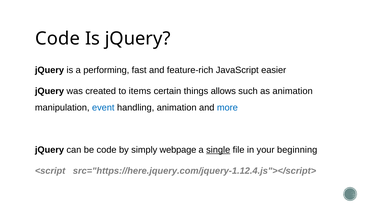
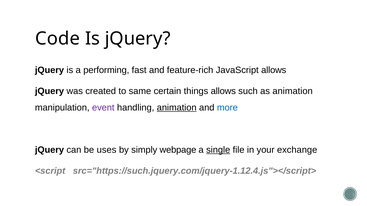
JavaScript easier: easier -> allows (274, 70)
items: items -> same (140, 91)
event colour: blue -> purple (103, 108)
animation underline: none -> present (177, 108)
be code: code -> uses (107, 150)
beginning: beginning -> exchange (297, 150)
src="https://here.jquery.com/jquery-1.12.4.js"></script>: src="https://here.jquery.com/jquery-1.12.4.js"></script> -> src="https://such.jquery.com/jquery-1.12.4.js"></script> (195, 171)
